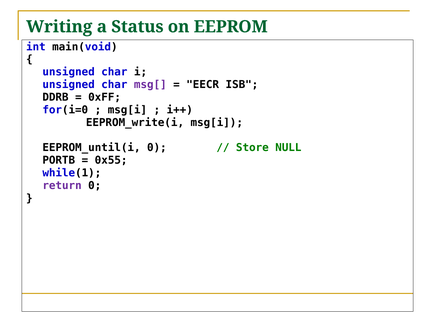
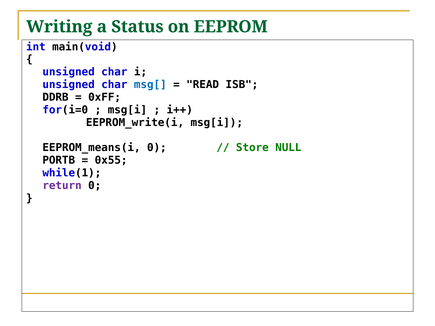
msg[ colour: purple -> blue (150, 85)
EECR: EECR -> READ (203, 85)
EEPROM_until(i: EEPROM_until(i -> EEPROM_means(i (91, 148)
